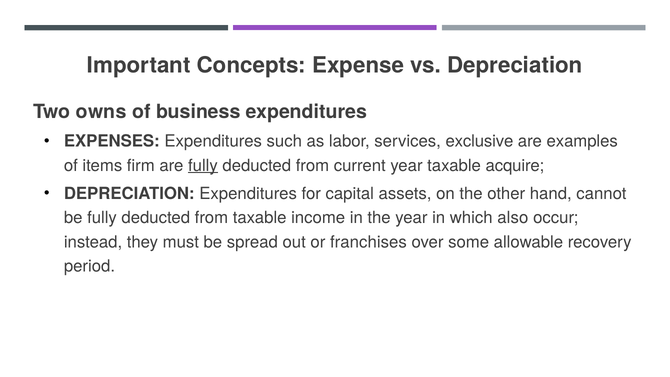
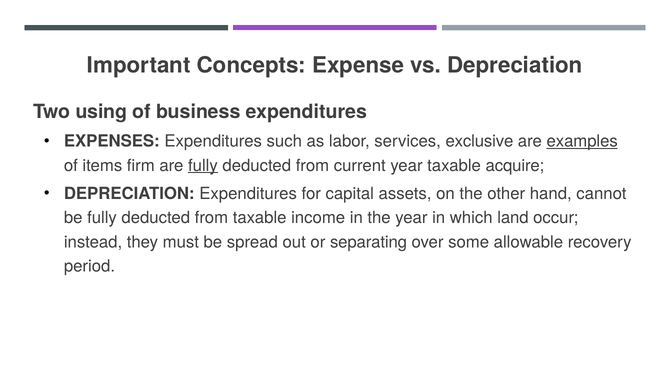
owns: owns -> using (101, 112)
examples underline: none -> present (582, 141)
also: also -> land (513, 218)
franchises: franchises -> separating (369, 242)
